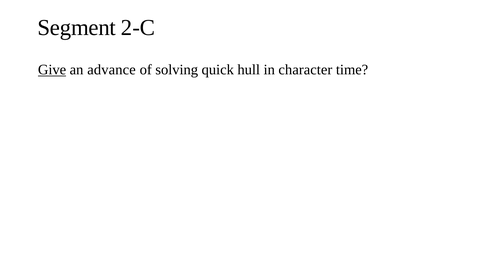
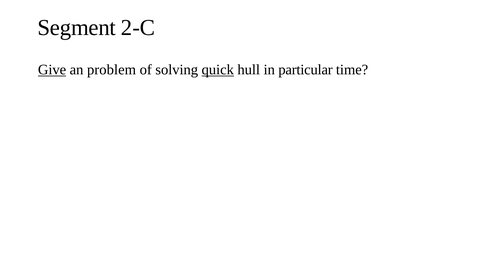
advance: advance -> problem (112, 70)
quick underline: none -> present (218, 70)
character: character -> particular (306, 70)
